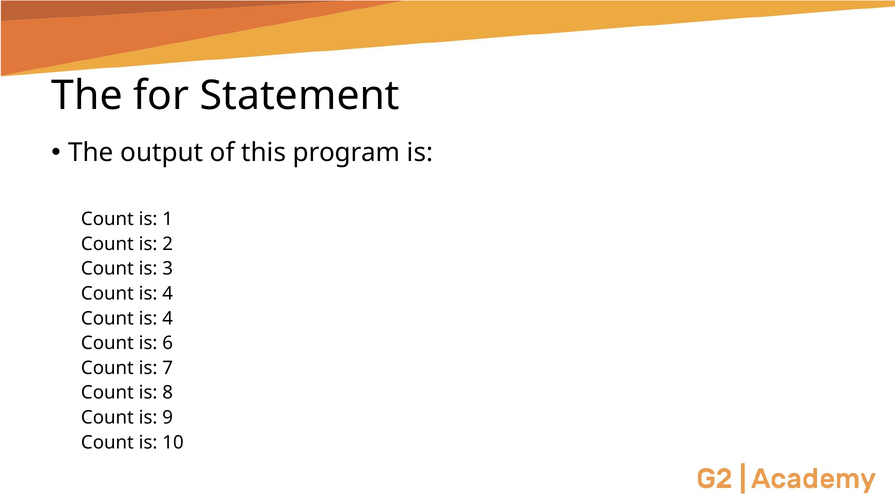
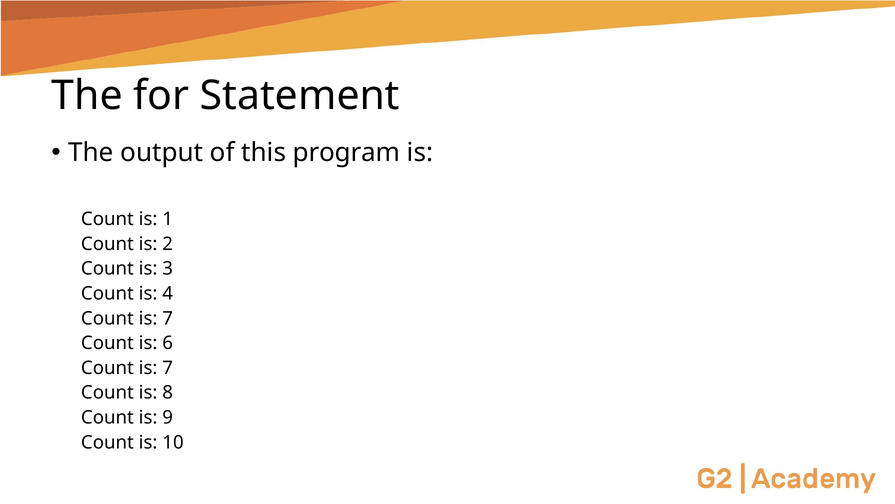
4: 4 -> 7 (168, 318)
